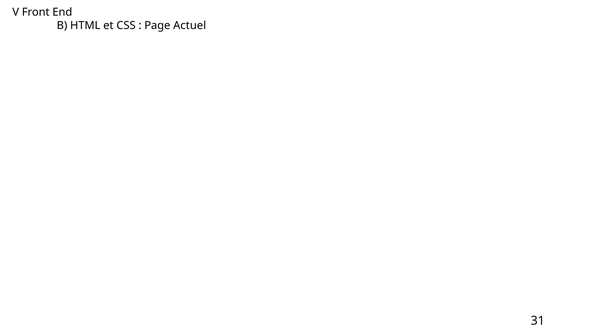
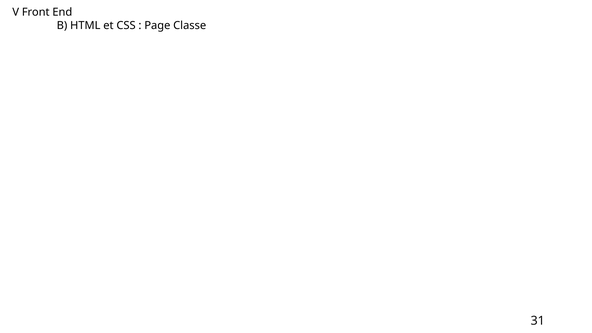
Actuel: Actuel -> Classe (190, 25)
